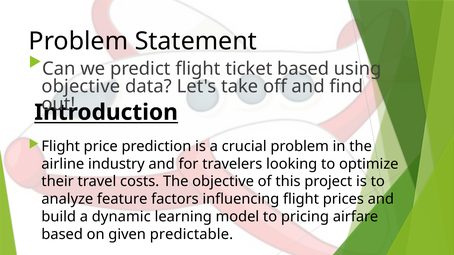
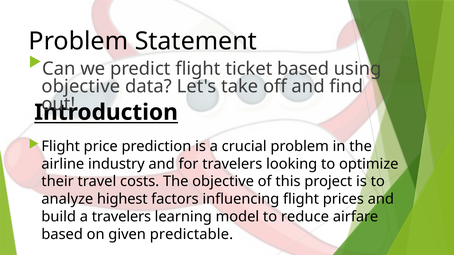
feature: feature -> highest (122, 199)
a dynamic: dynamic -> travelers (121, 217)
pricing: pricing -> reduce (305, 217)
